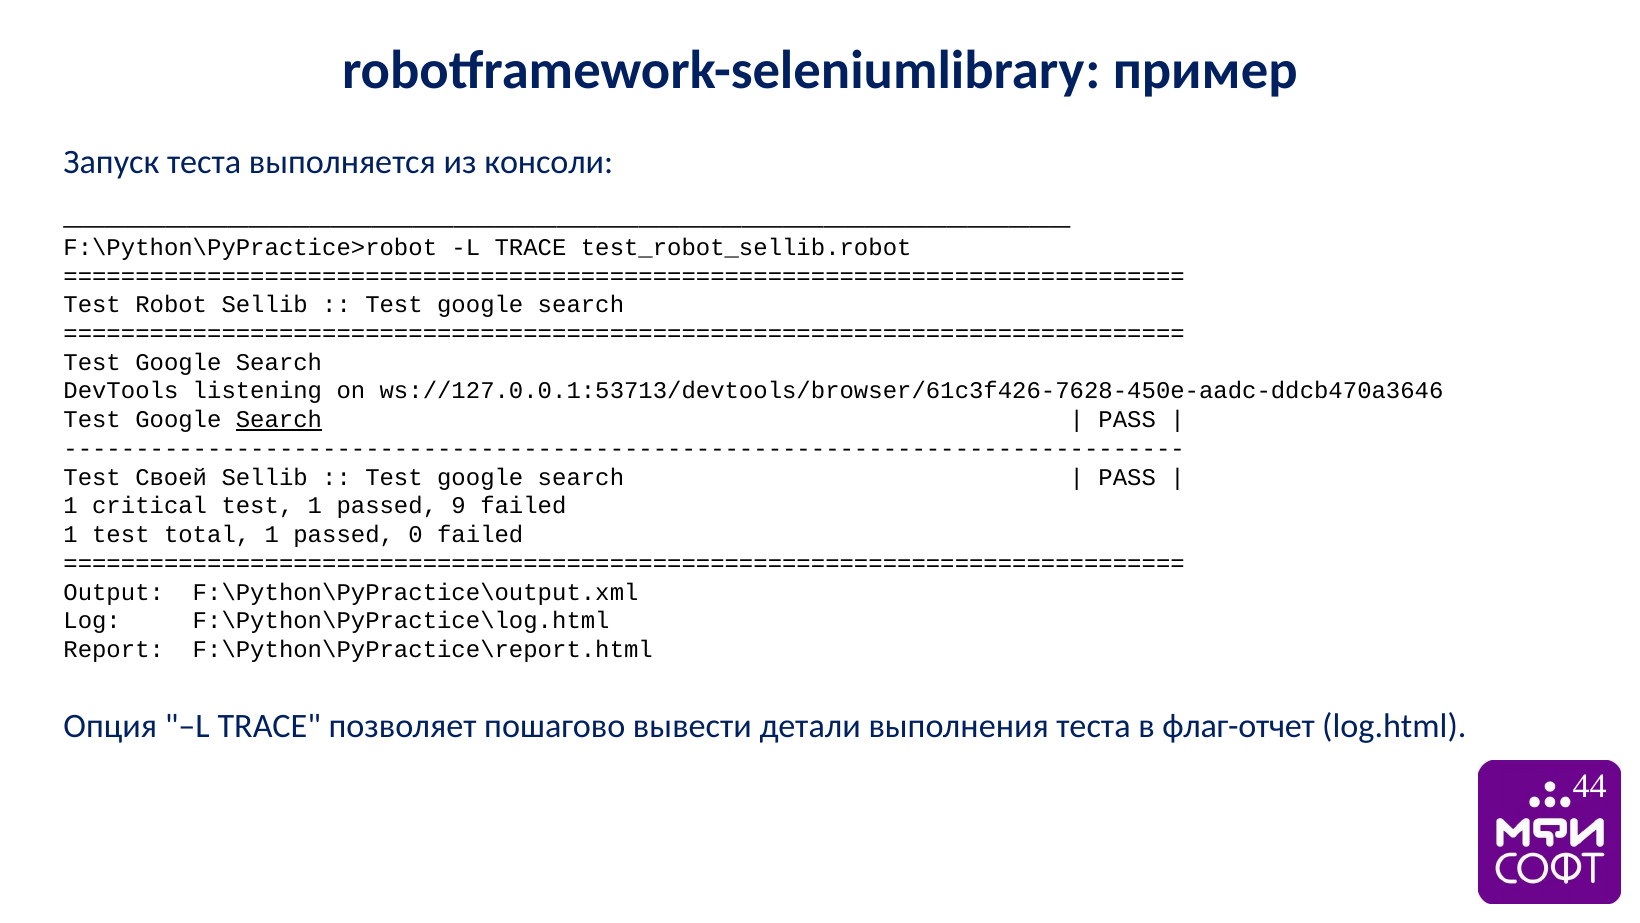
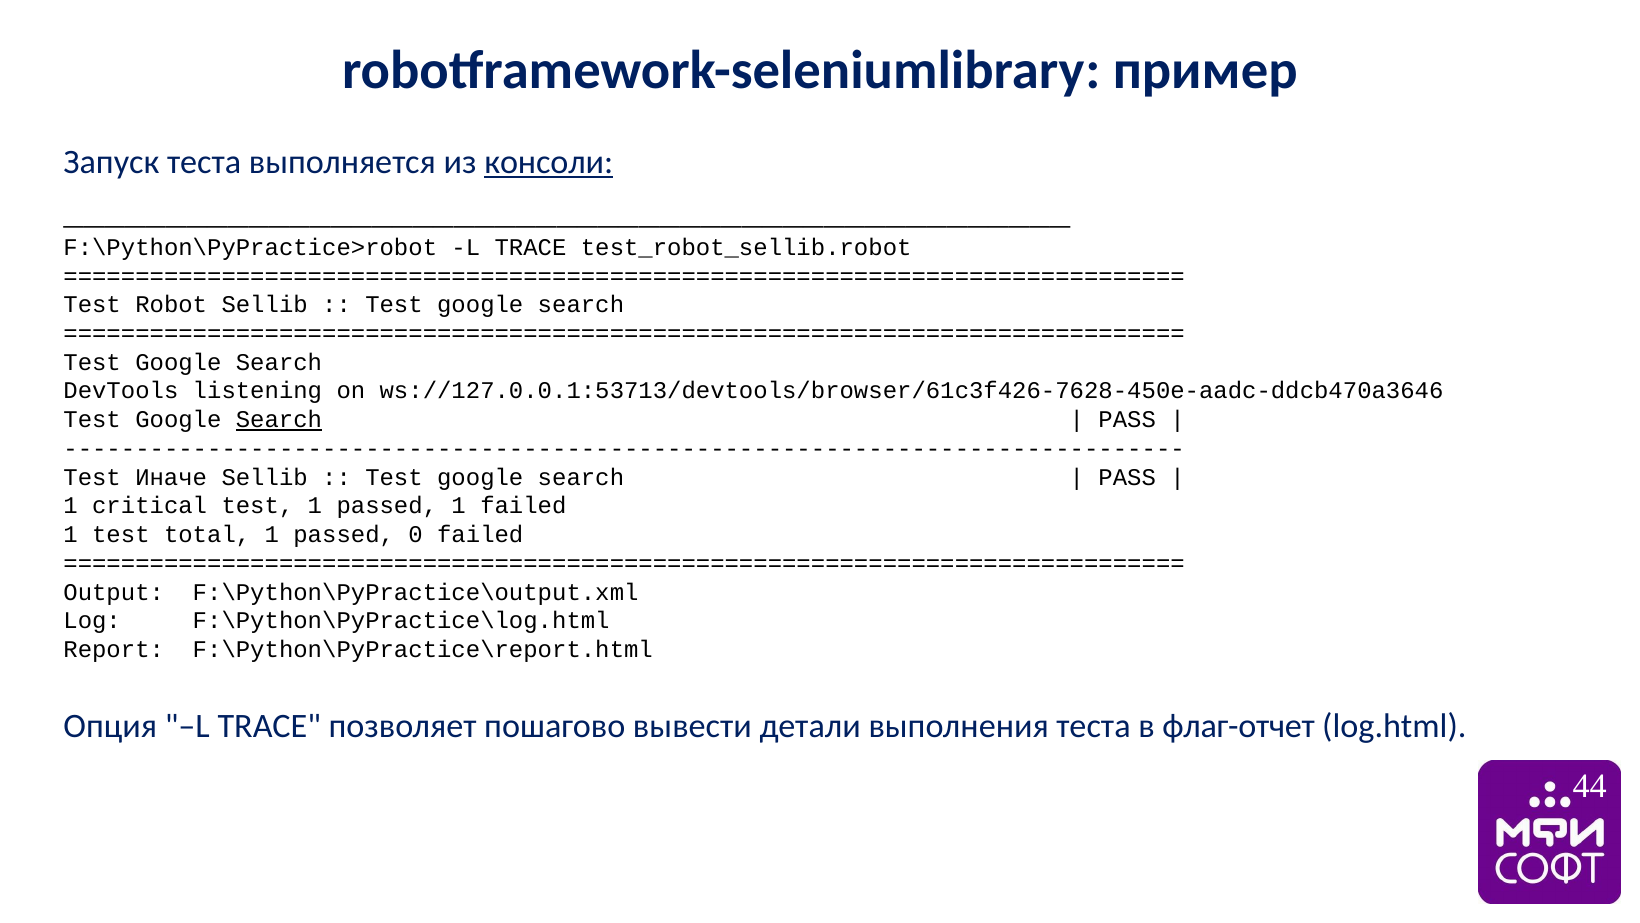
консоли underline: none -> present (549, 162)
Своей: Своей -> Иначе (171, 477)
passed 9: 9 -> 1 (459, 506)
